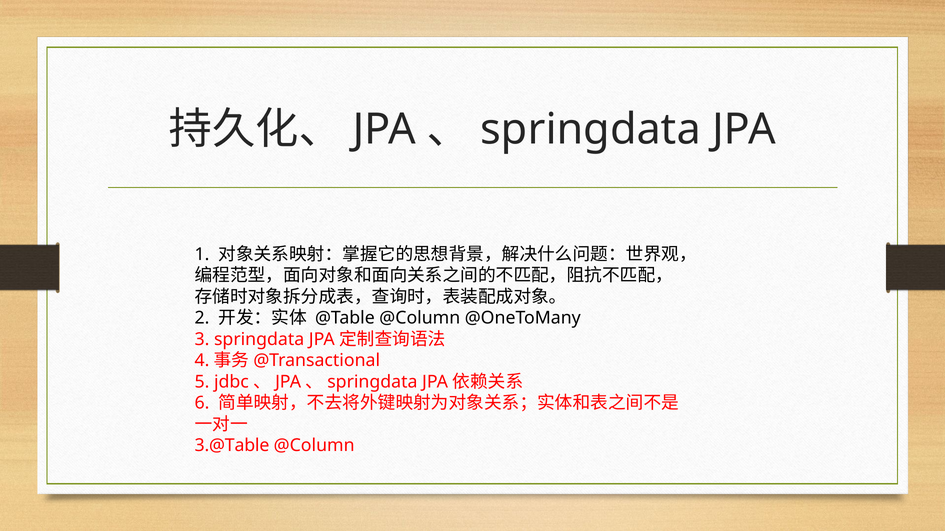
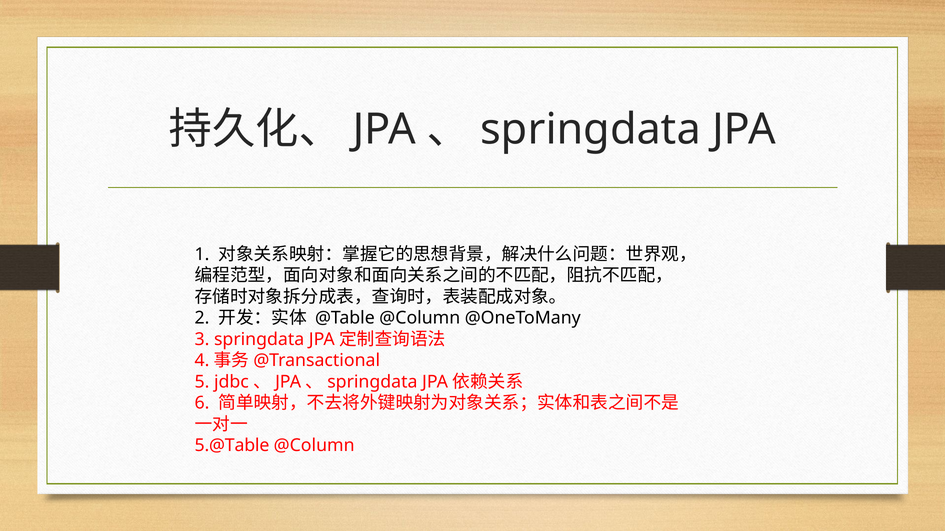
3.@Table: 3.@Table -> 5.@Table (232, 446)
